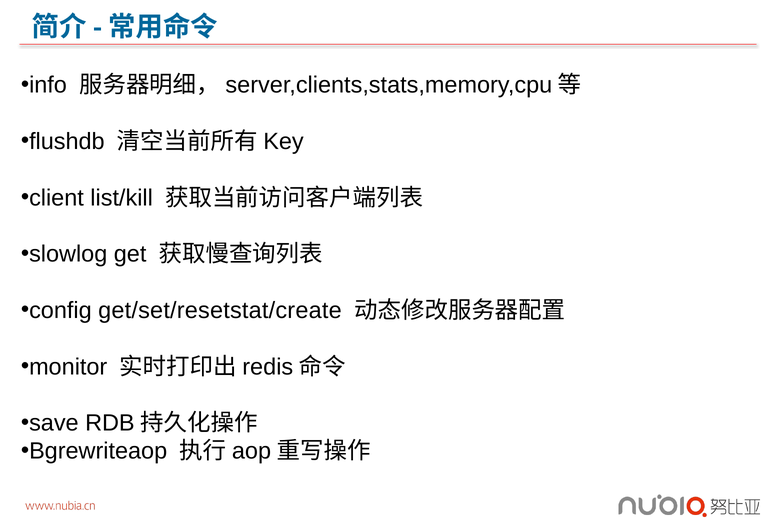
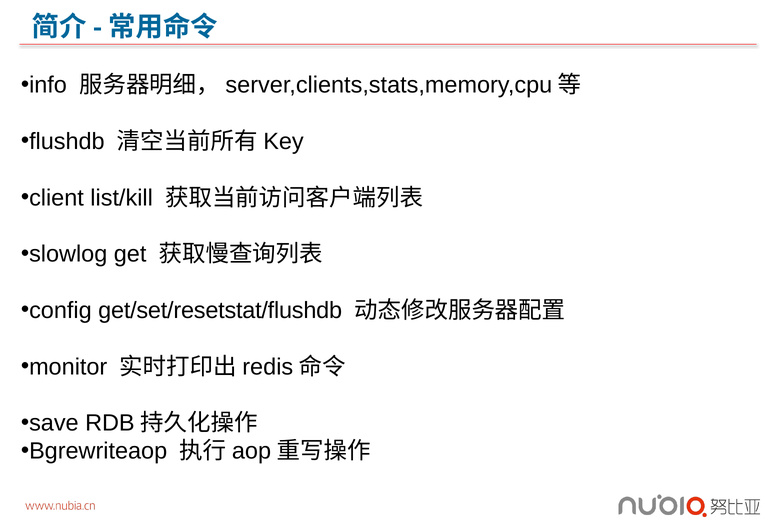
get/set/resetstat/create: get/set/resetstat/create -> get/set/resetstat/flushdb (220, 310)
